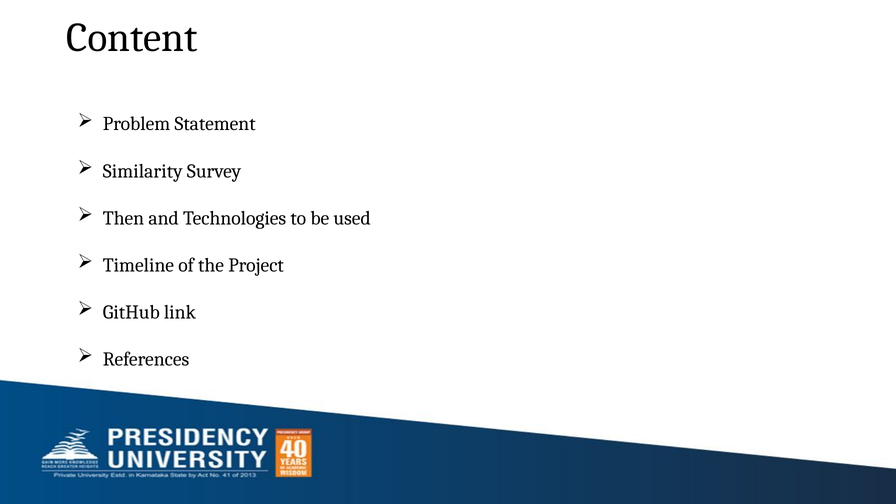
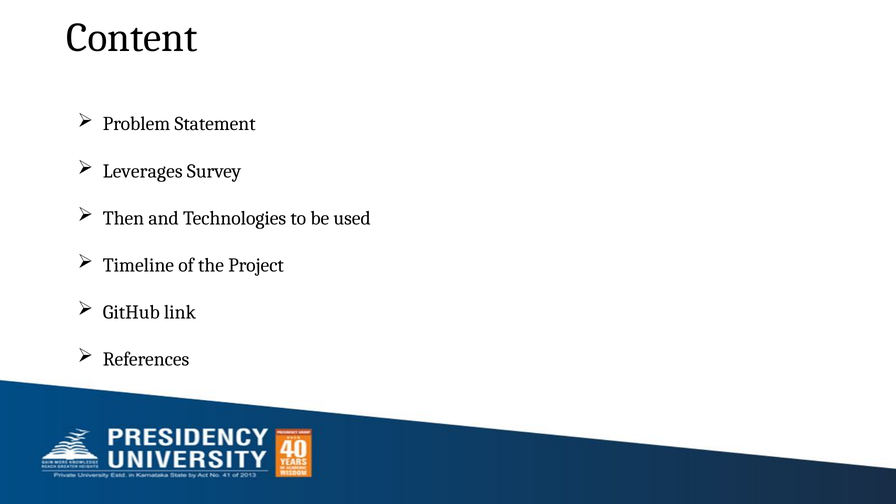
Similarity: Similarity -> Leverages (143, 171)
